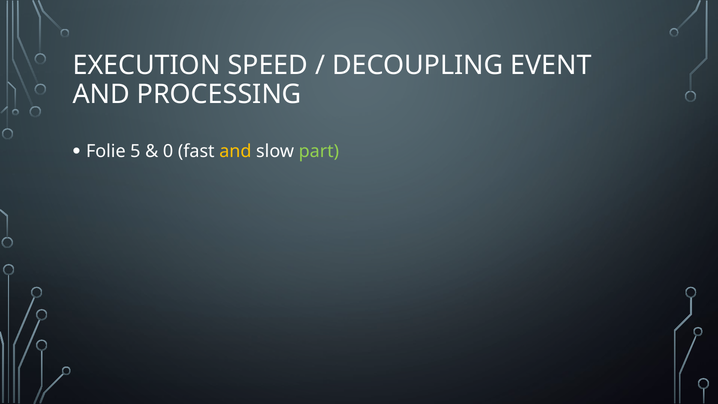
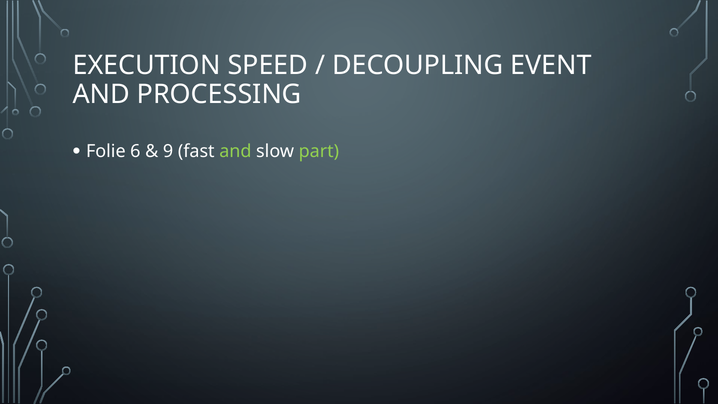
5: 5 -> 6 (135, 152)
0: 0 -> 9 (168, 152)
and colour: yellow -> light green (235, 152)
